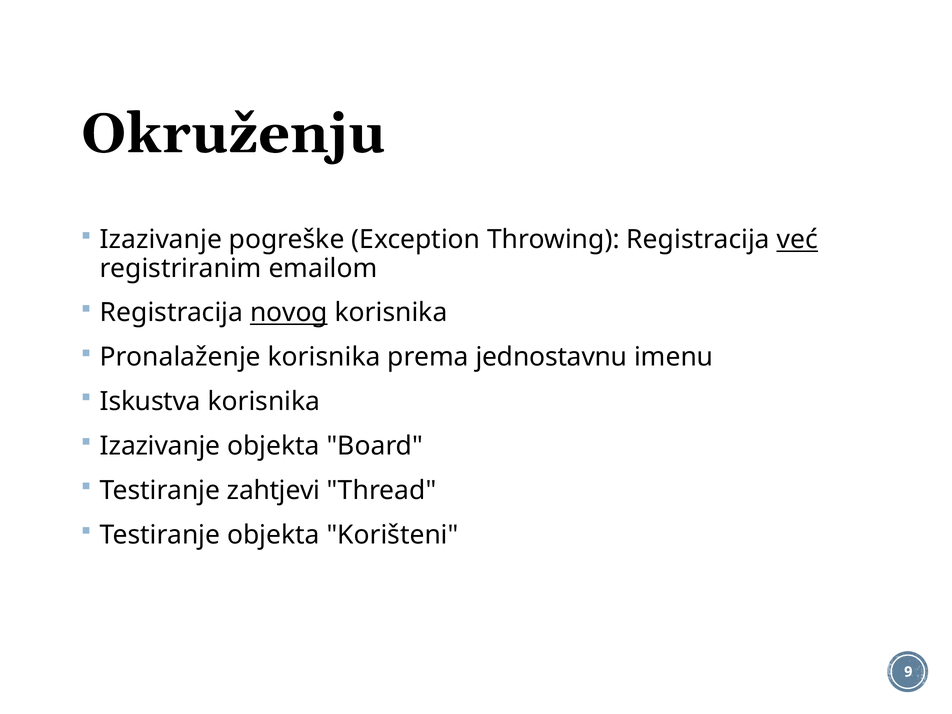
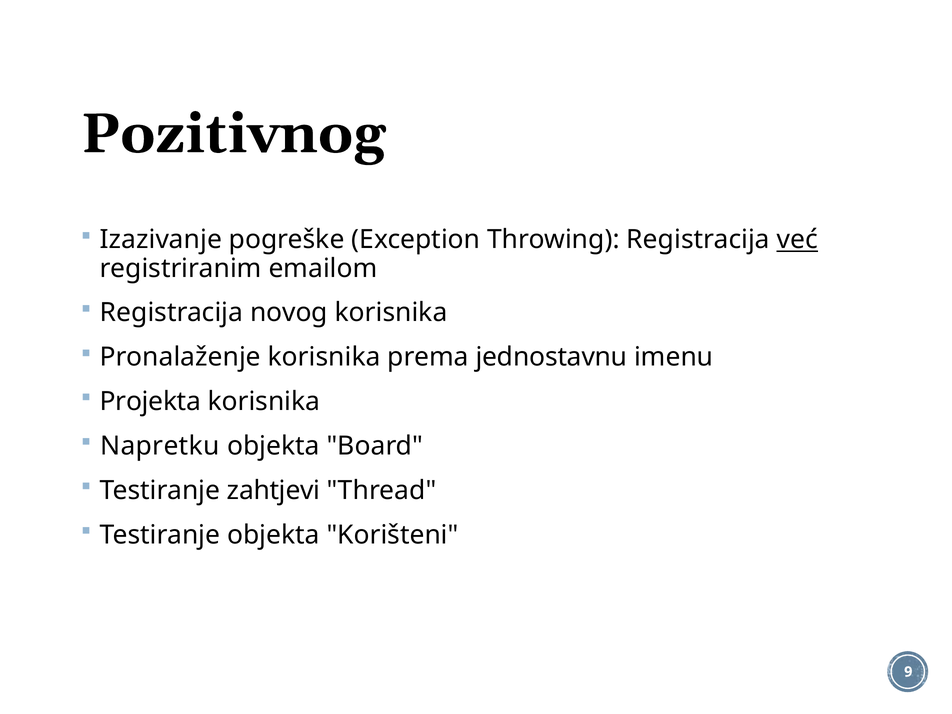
Okruženju: Okruženju -> Pozitivnog (233, 134)
novog underline: present -> none (289, 313)
Iskustva: Iskustva -> Projekta (150, 402)
Izazivanje: Izazivanje -> Napretku (160, 446)
